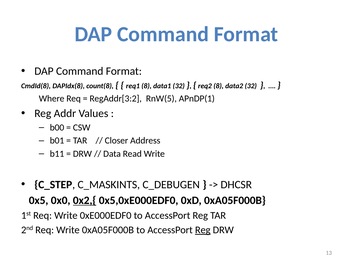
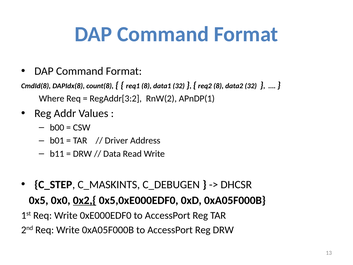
RnW(5: RnW(5 -> RnW(2 (161, 98)
Closer: Closer -> Driver (116, 141)
Reg underline: present -> none (203, 230)
